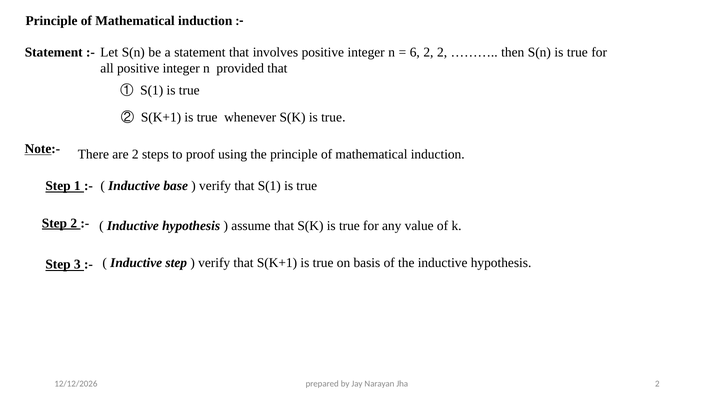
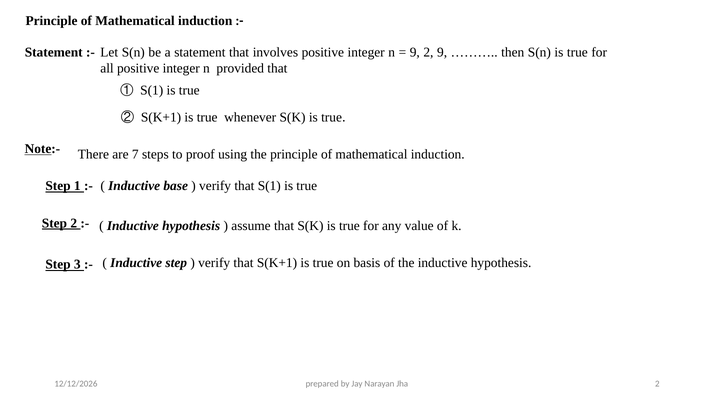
6: 6 -> 9 (415, 52)
2 2: 2 -> 9 (442, 52)
are 2: 2 -> 7 (135, 154)
